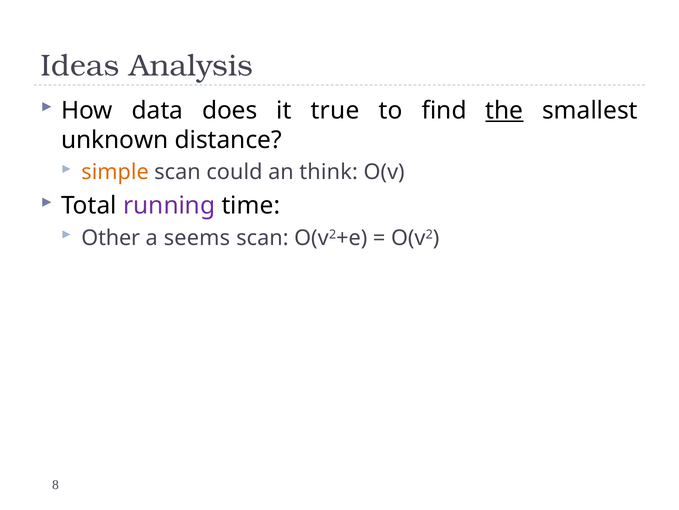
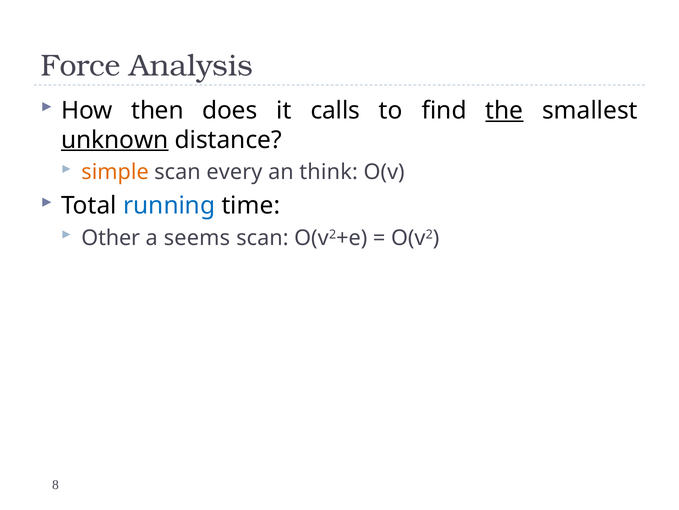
Ideas: Ideas -> Force (80, 66)
data: data -> then (158, 110)
true: true -> calls (335, 110)
unknown underline: none -> present (115, 140)
could: could -> every (234, 172)
running colour: purple -> blue (169, 206)
